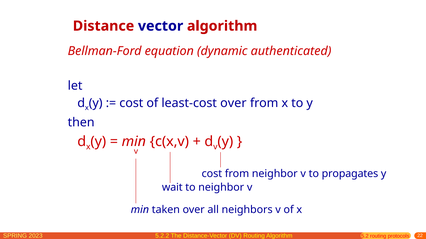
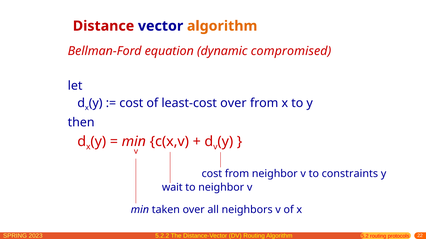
algorithm colour: red -> orange (222, 26)
authenticated: authenticated -> compromised (291, 51)
propagates: propagates -> constraints (350, 174)
